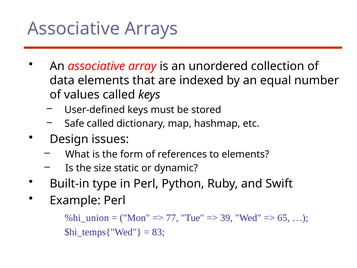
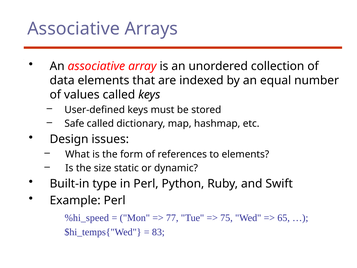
%hi_union: %hi_union -> %hi_speed (87, 218)
39: 39 -> 75 (226, 218)
